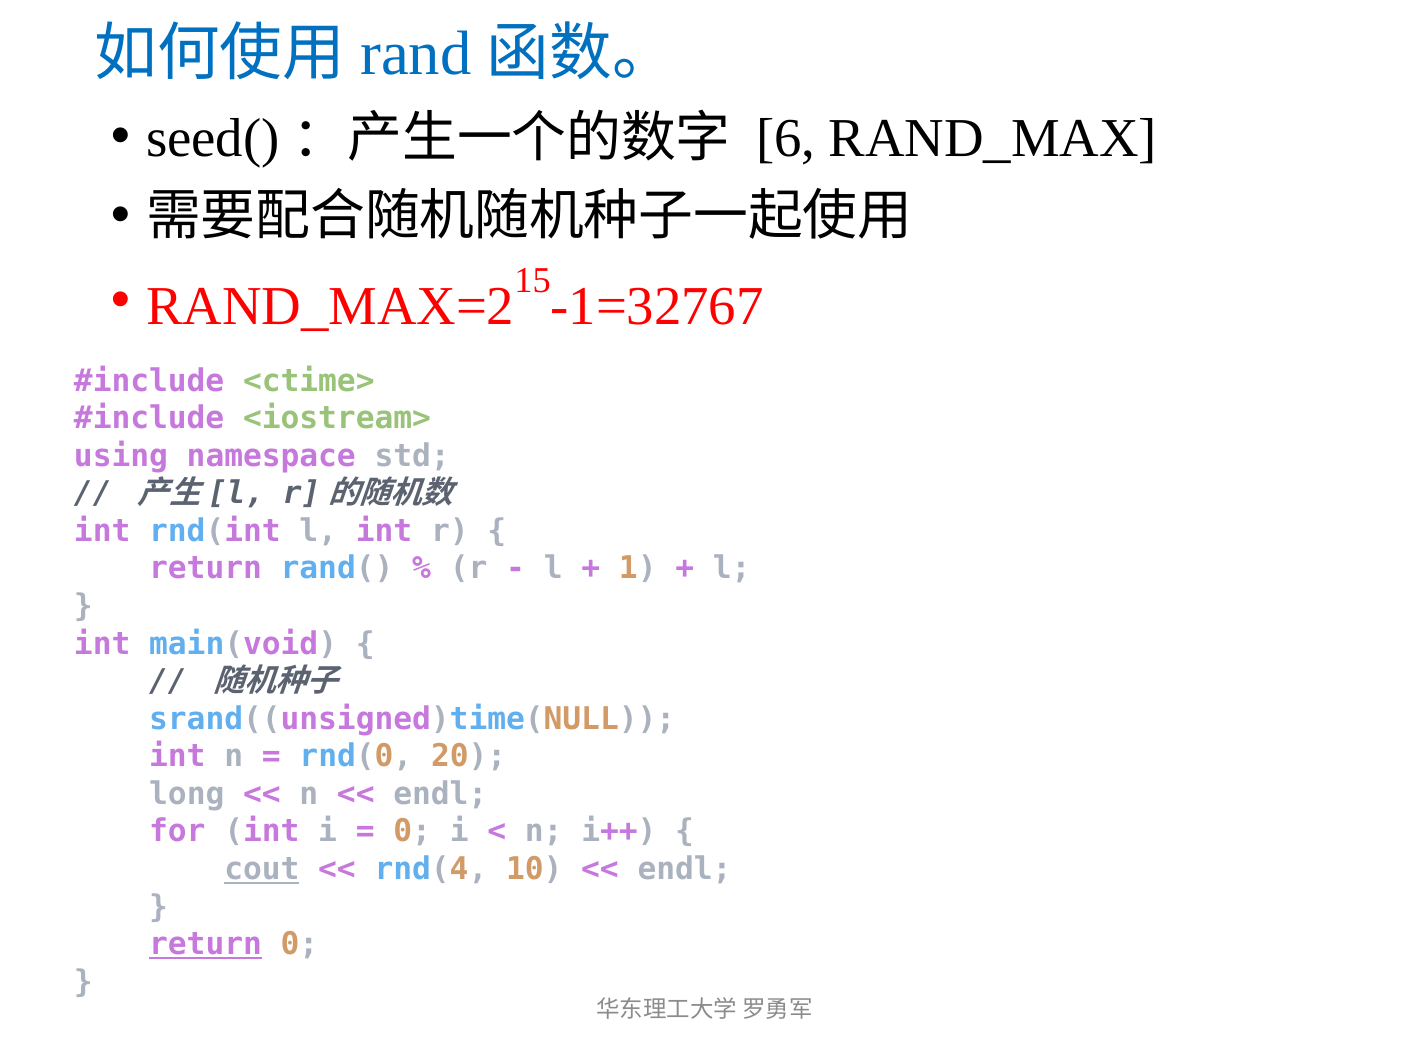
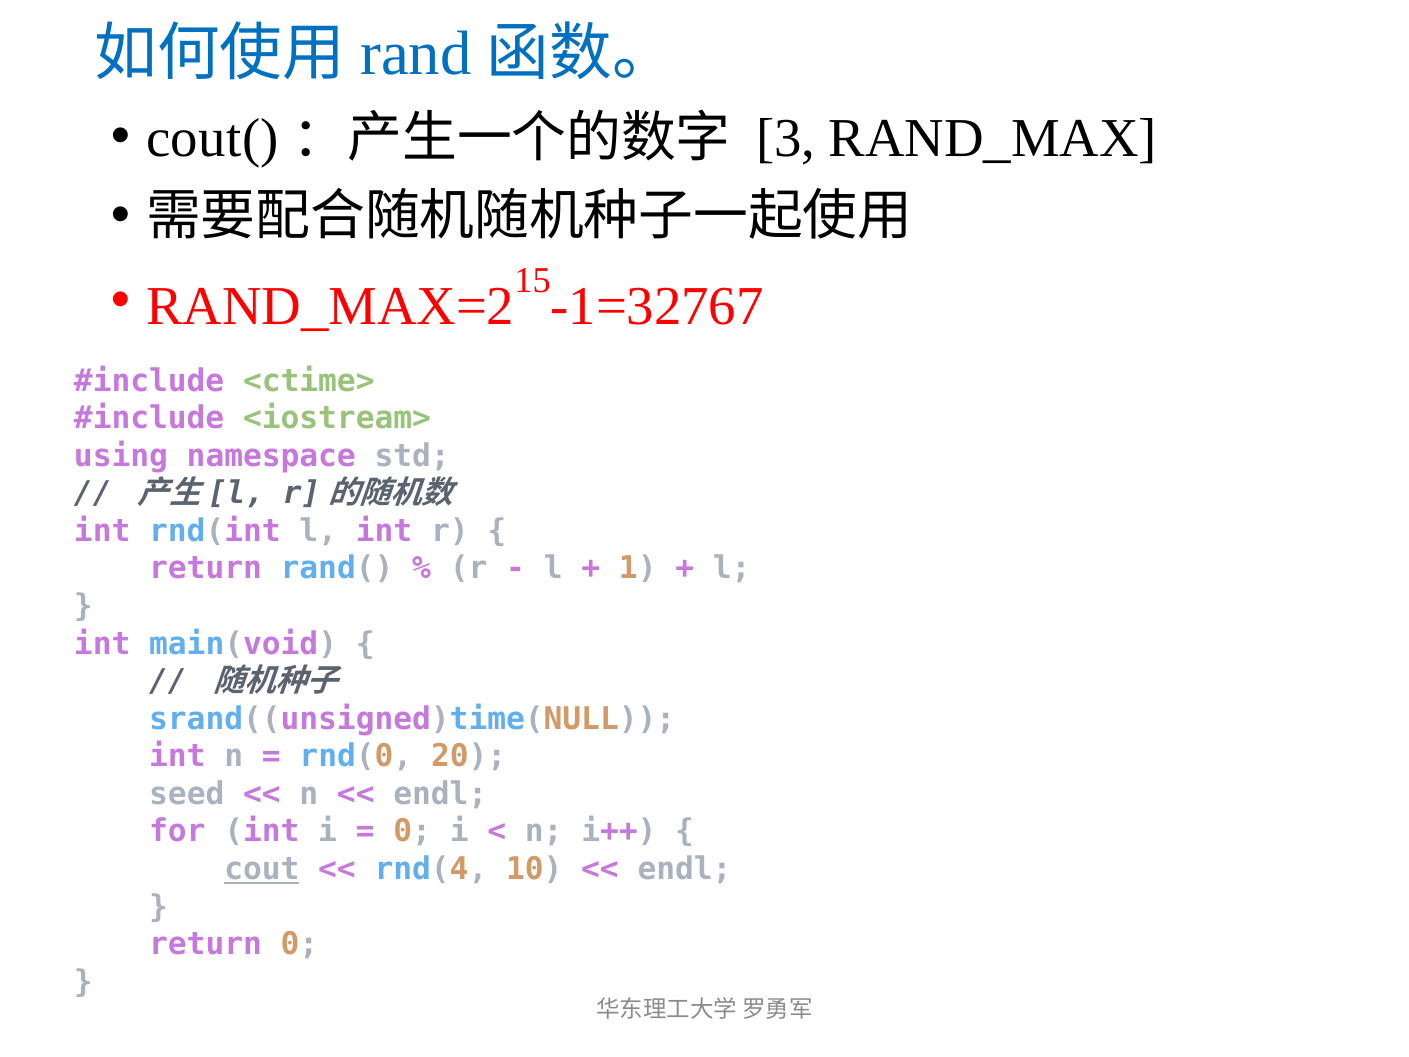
seed(: seed( -> cout( (213, 138)
6: 6 -> 3 (786, 138)
long: long -> seed (187, 794)
return underline: present -> none (206, 944)
